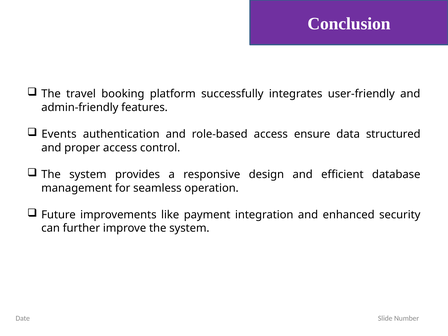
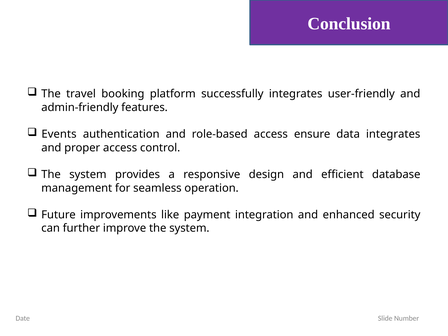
data structured: structured -> integrates (393, 134)
